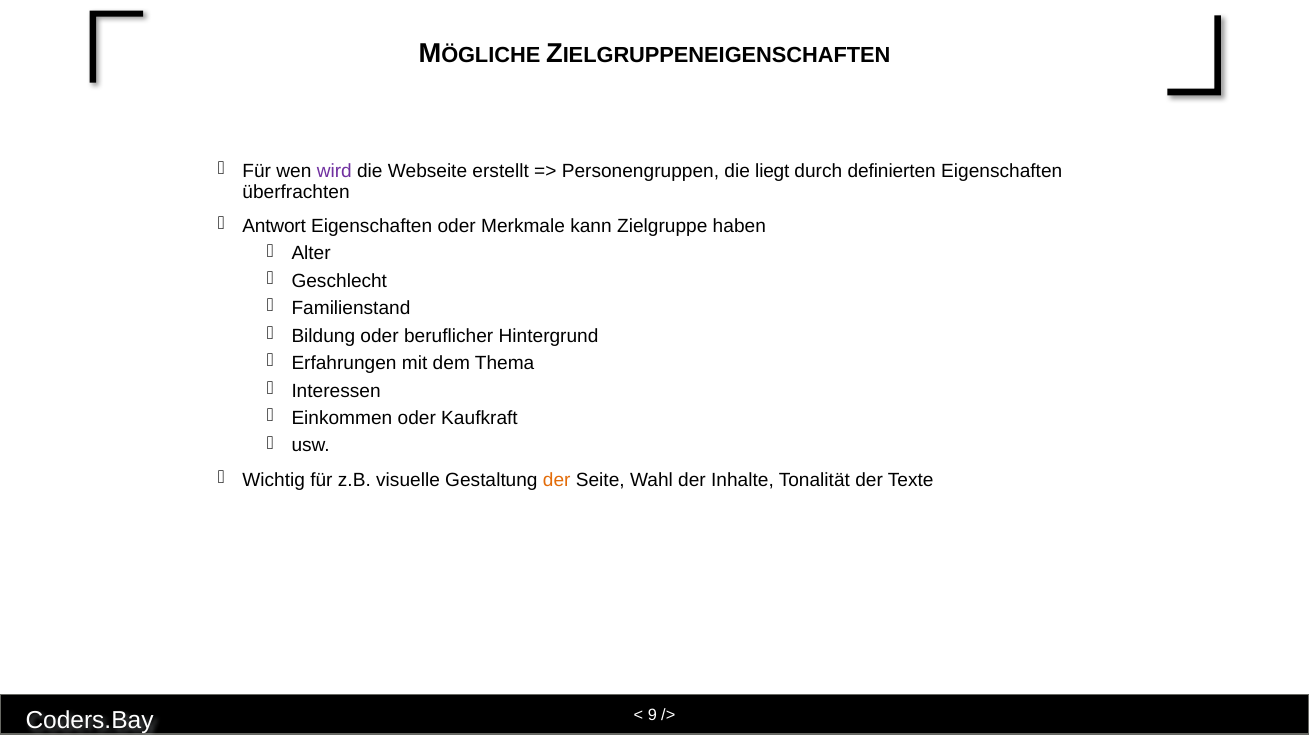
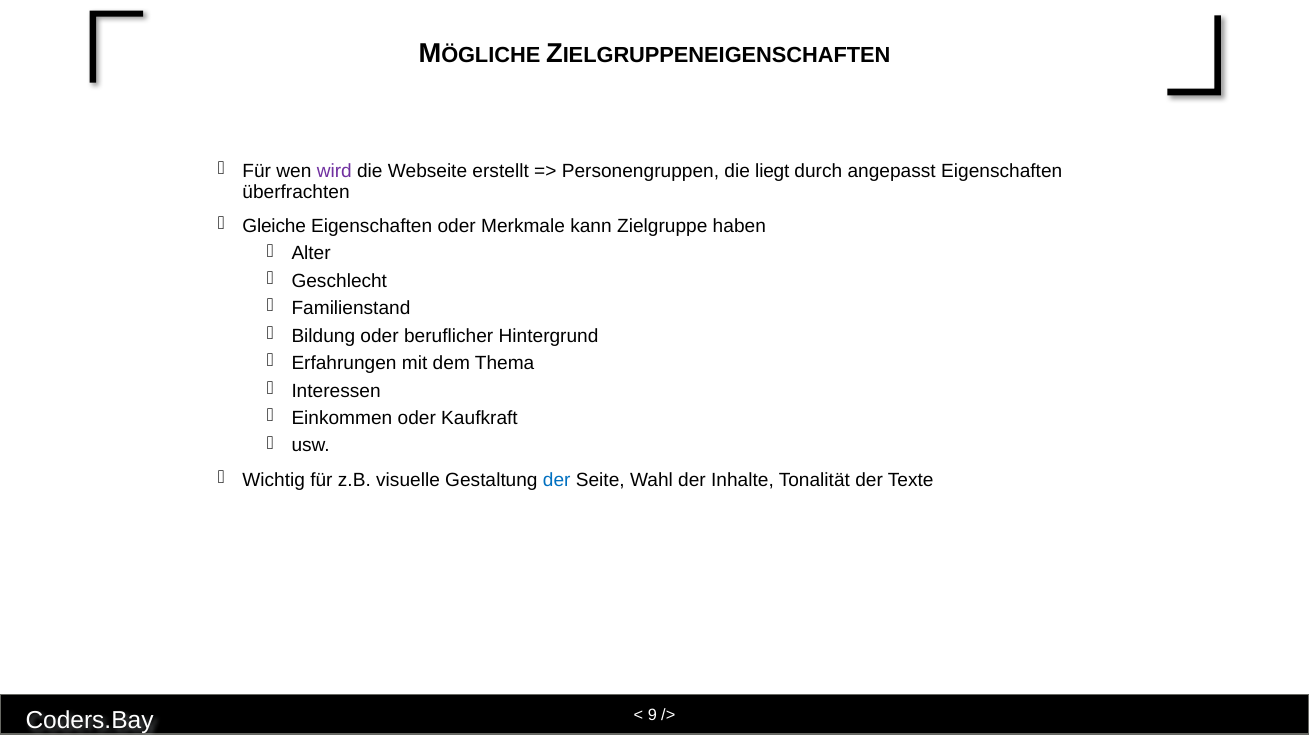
definierten: definierten -> angepasst (892, 171)
Antwort: Antwort -> Gleiche (274, 226)
der colour: orange -> blue (557, 480)
